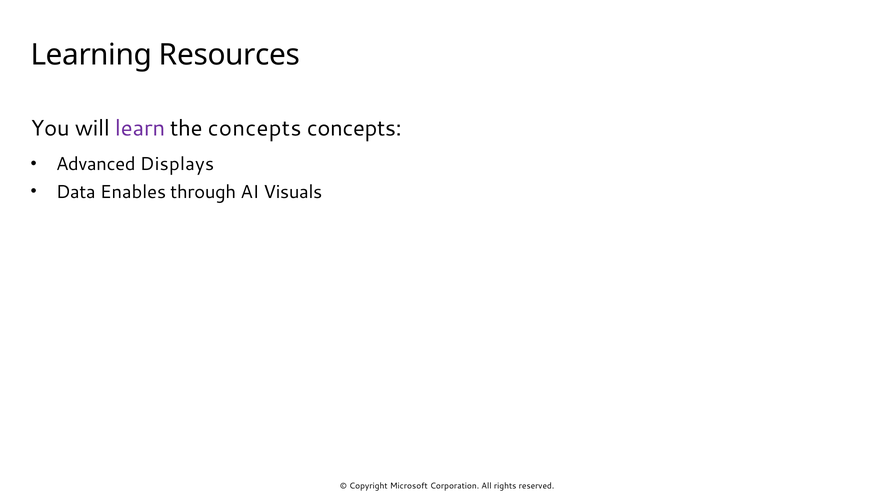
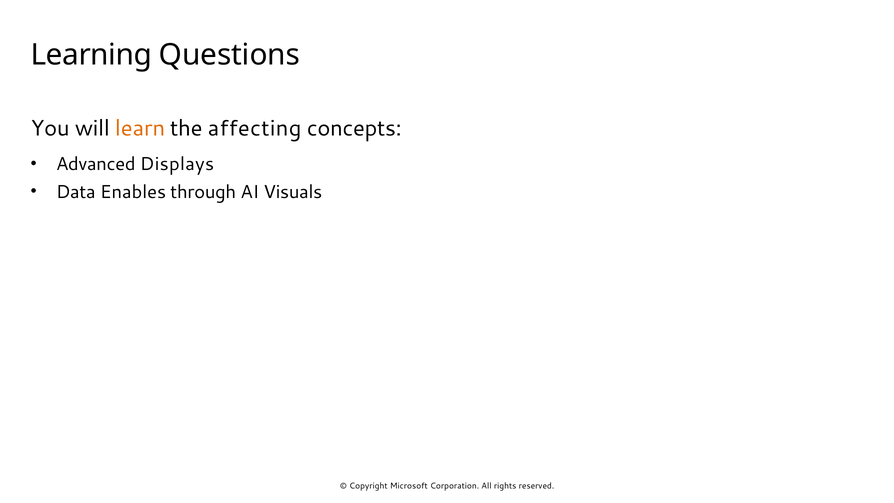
Resources: Resources -> Questions (229, 55)
learn colour: purple -> orange (140, 129)
the concepts: concepts -> affecting (255, 129)
